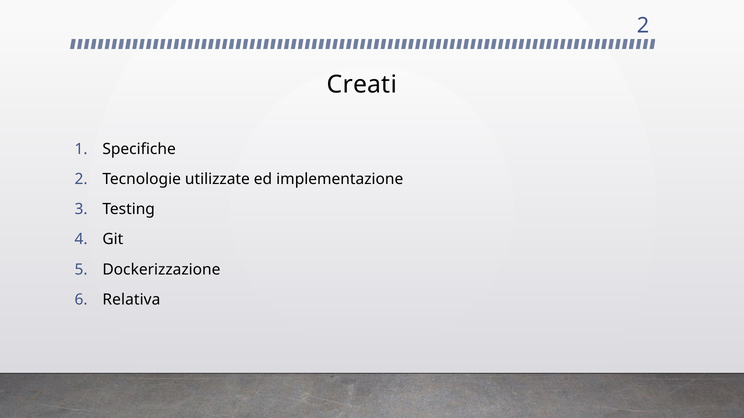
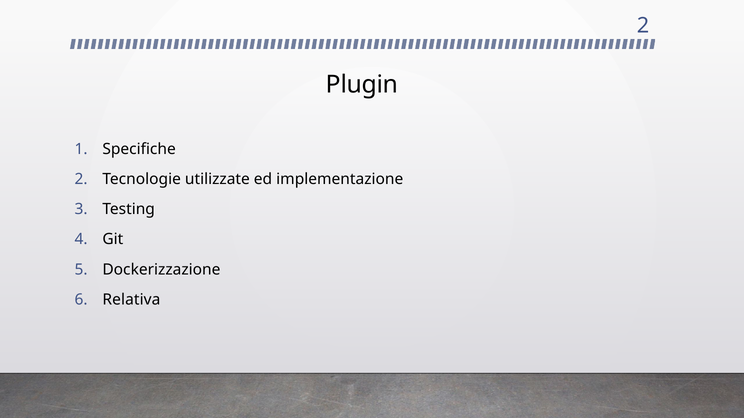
Creati: Creati -> Plugin (362, 85)
